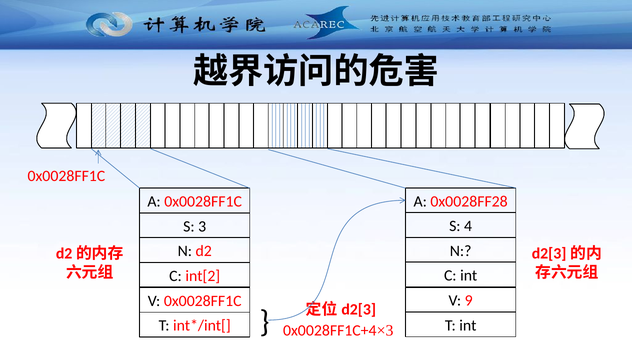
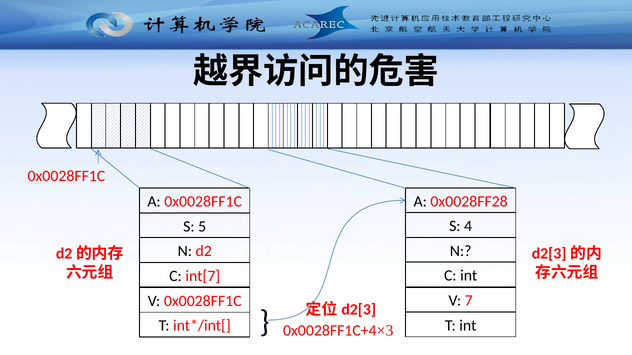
3: 3 -> 5 (202, 227)
int[2: int[2 -> int[7 (203, 276)
9: 9 -> 7 (469, 301)
